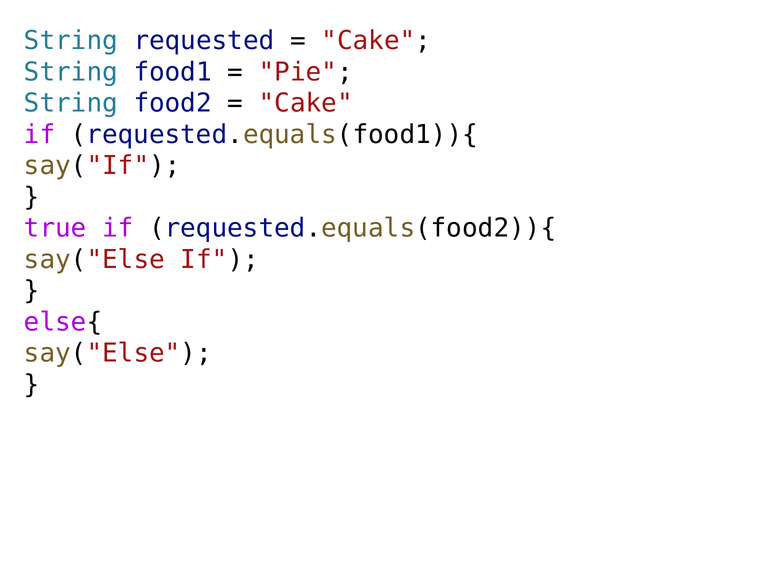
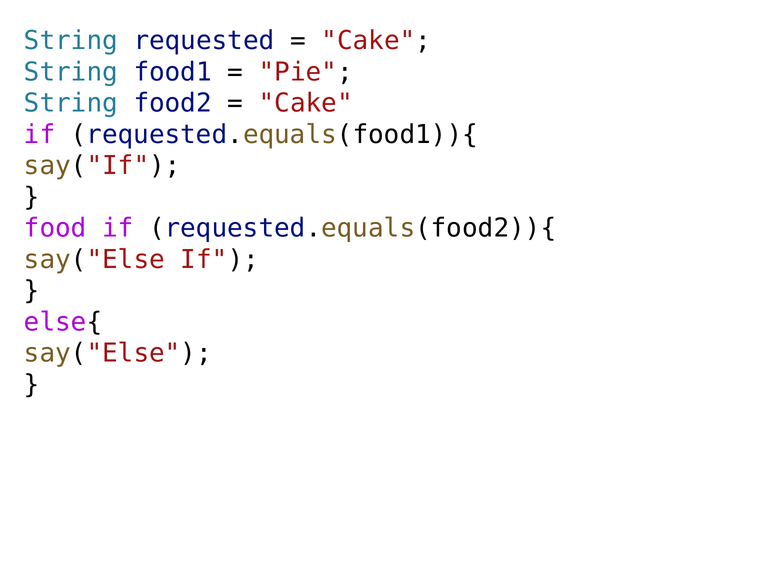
true: true -> food (55, 228)
